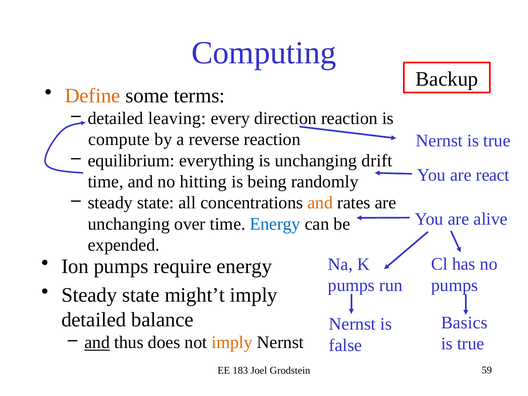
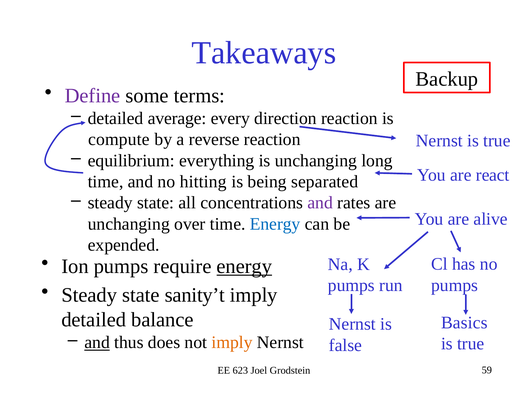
Computing: Computing -> Takeaways (264, 53)
Define colour: orange -> purple (93, 96)
leaving: leaving -> average (177, 118)
drift: drift -> long (377, 161)
randomly: randomly -> separated (325, 182)
and colour: orange -> purple (320, 203)
energy underline: none -> present (244, 266)
might’t: might’t -> sanity’t (195, 295)
183: 183 -> 623 (240, 370)
